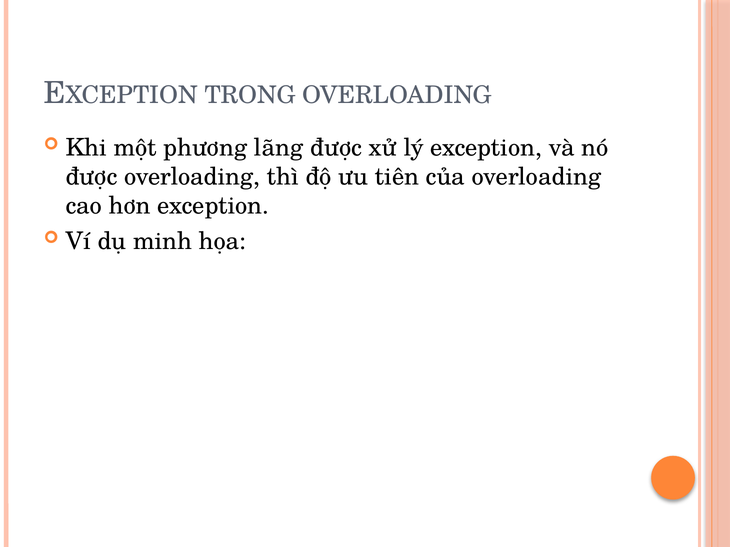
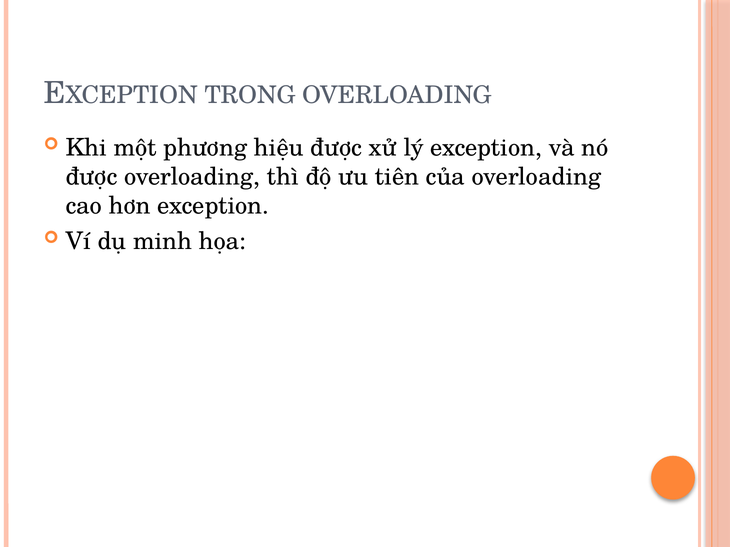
lãng: lãng -> hiệu (279, 148)
